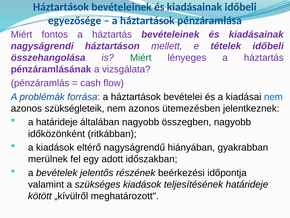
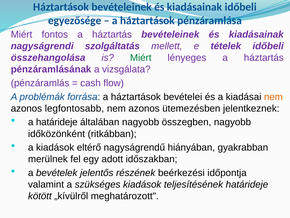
háztartáson: háztartáson -> szolgáltatás (112, 46)
nem colour: blue -> orange (273, 97)
szükségleteik: szükségleteik -> legfontosabb (74, 108)
